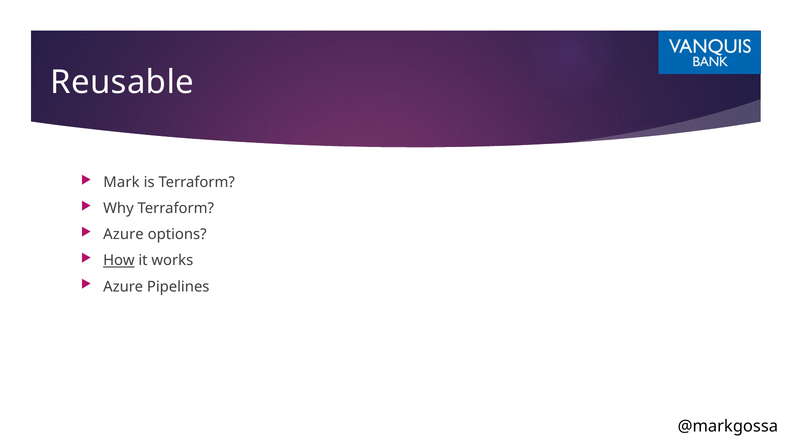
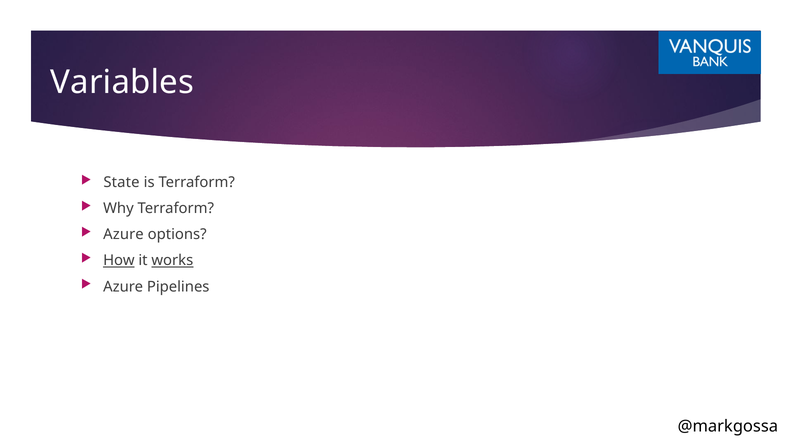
Reusable: Reusable -> Variables (122, 82)
Mark: Mark -> State (121, 182)
works underline: none -> present (172, 260)
